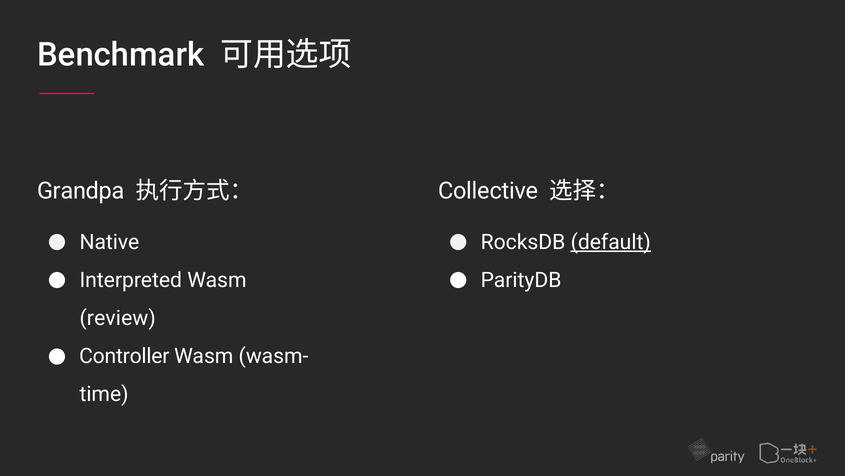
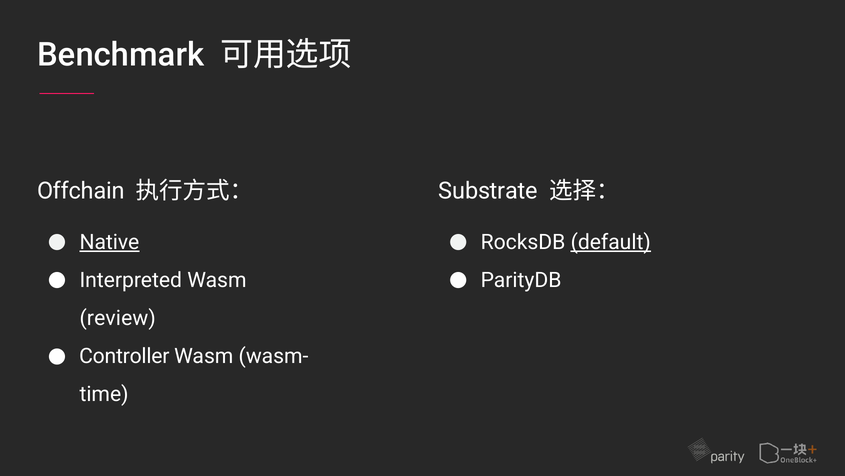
Grandpa: Grandpa -> Offchain (81, 191)
Collective: Collective -> Substrate (488, 191)
Native underline: none -> present (109, 242)
